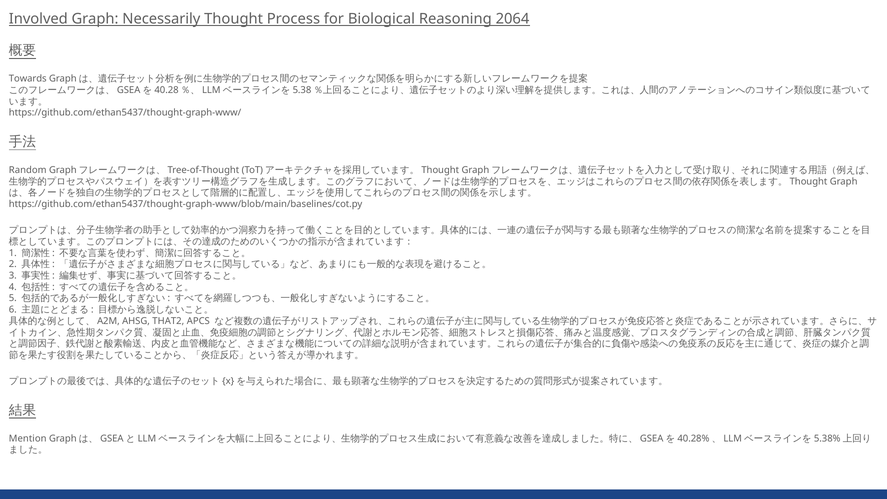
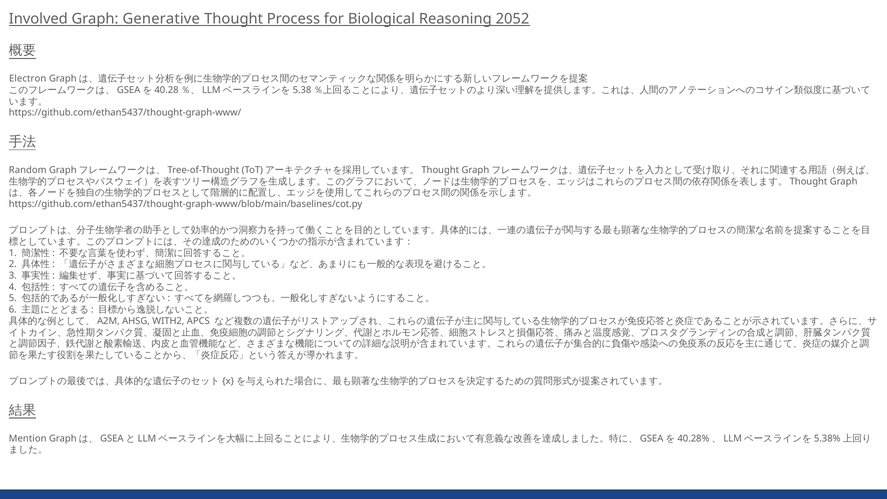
Necessarily: Necessarily -> Generative (161, 19)
2064: 2064 -> 2052 (512, 19)
Towards: Towards -> Electron (28, 79)
THAT2: THAT2 -> WITH2 (168, 321)
